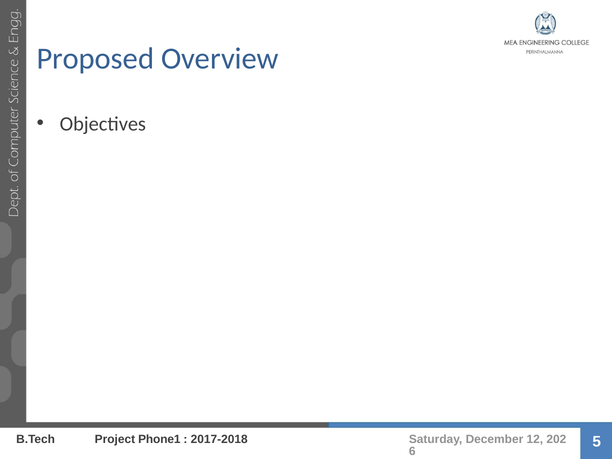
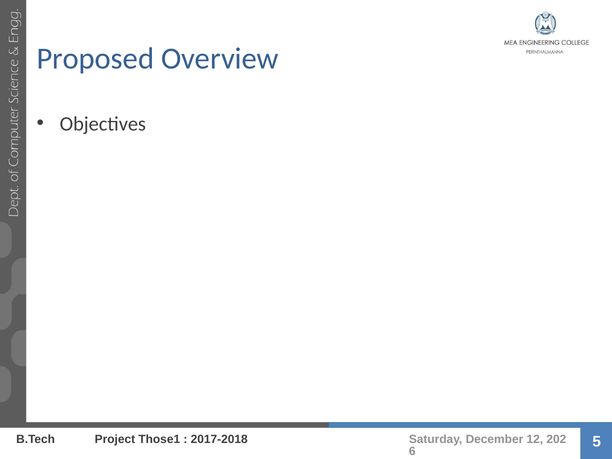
Phone1: Phone1 -> Those1 (159, 439)
